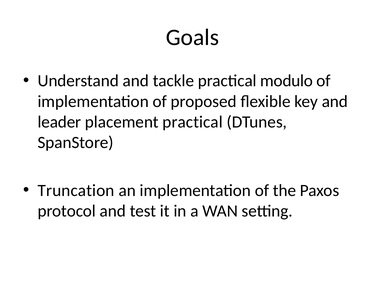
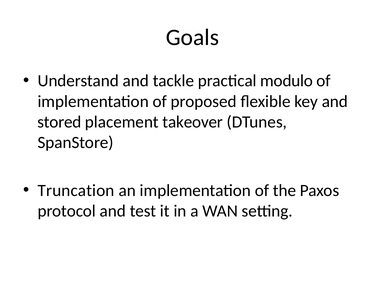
leader: leader -> stored (59, 122)
placement practical: practical -> takeover (193, 122)
